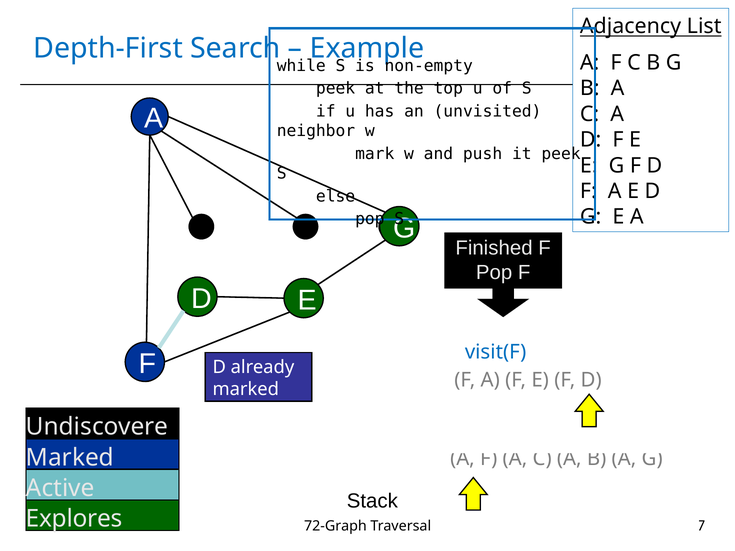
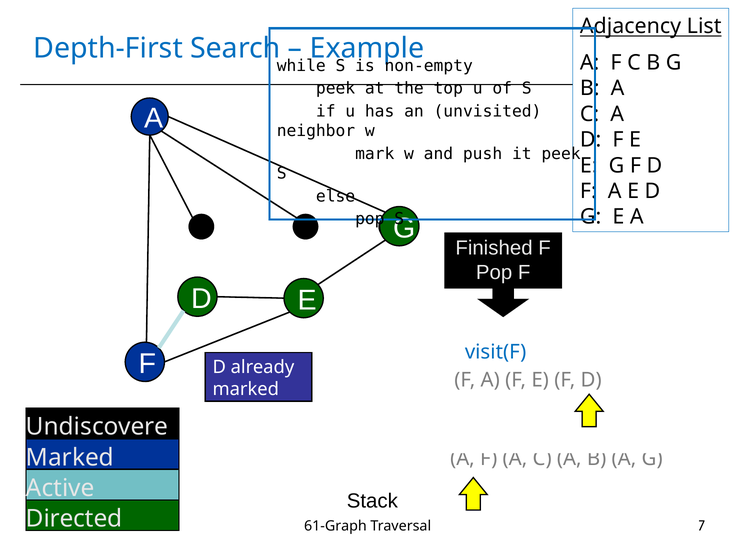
Explores: Explores -> Directed (74, 519)
72-Graph: 72-Graph -> 61-Graph (335, 526)
